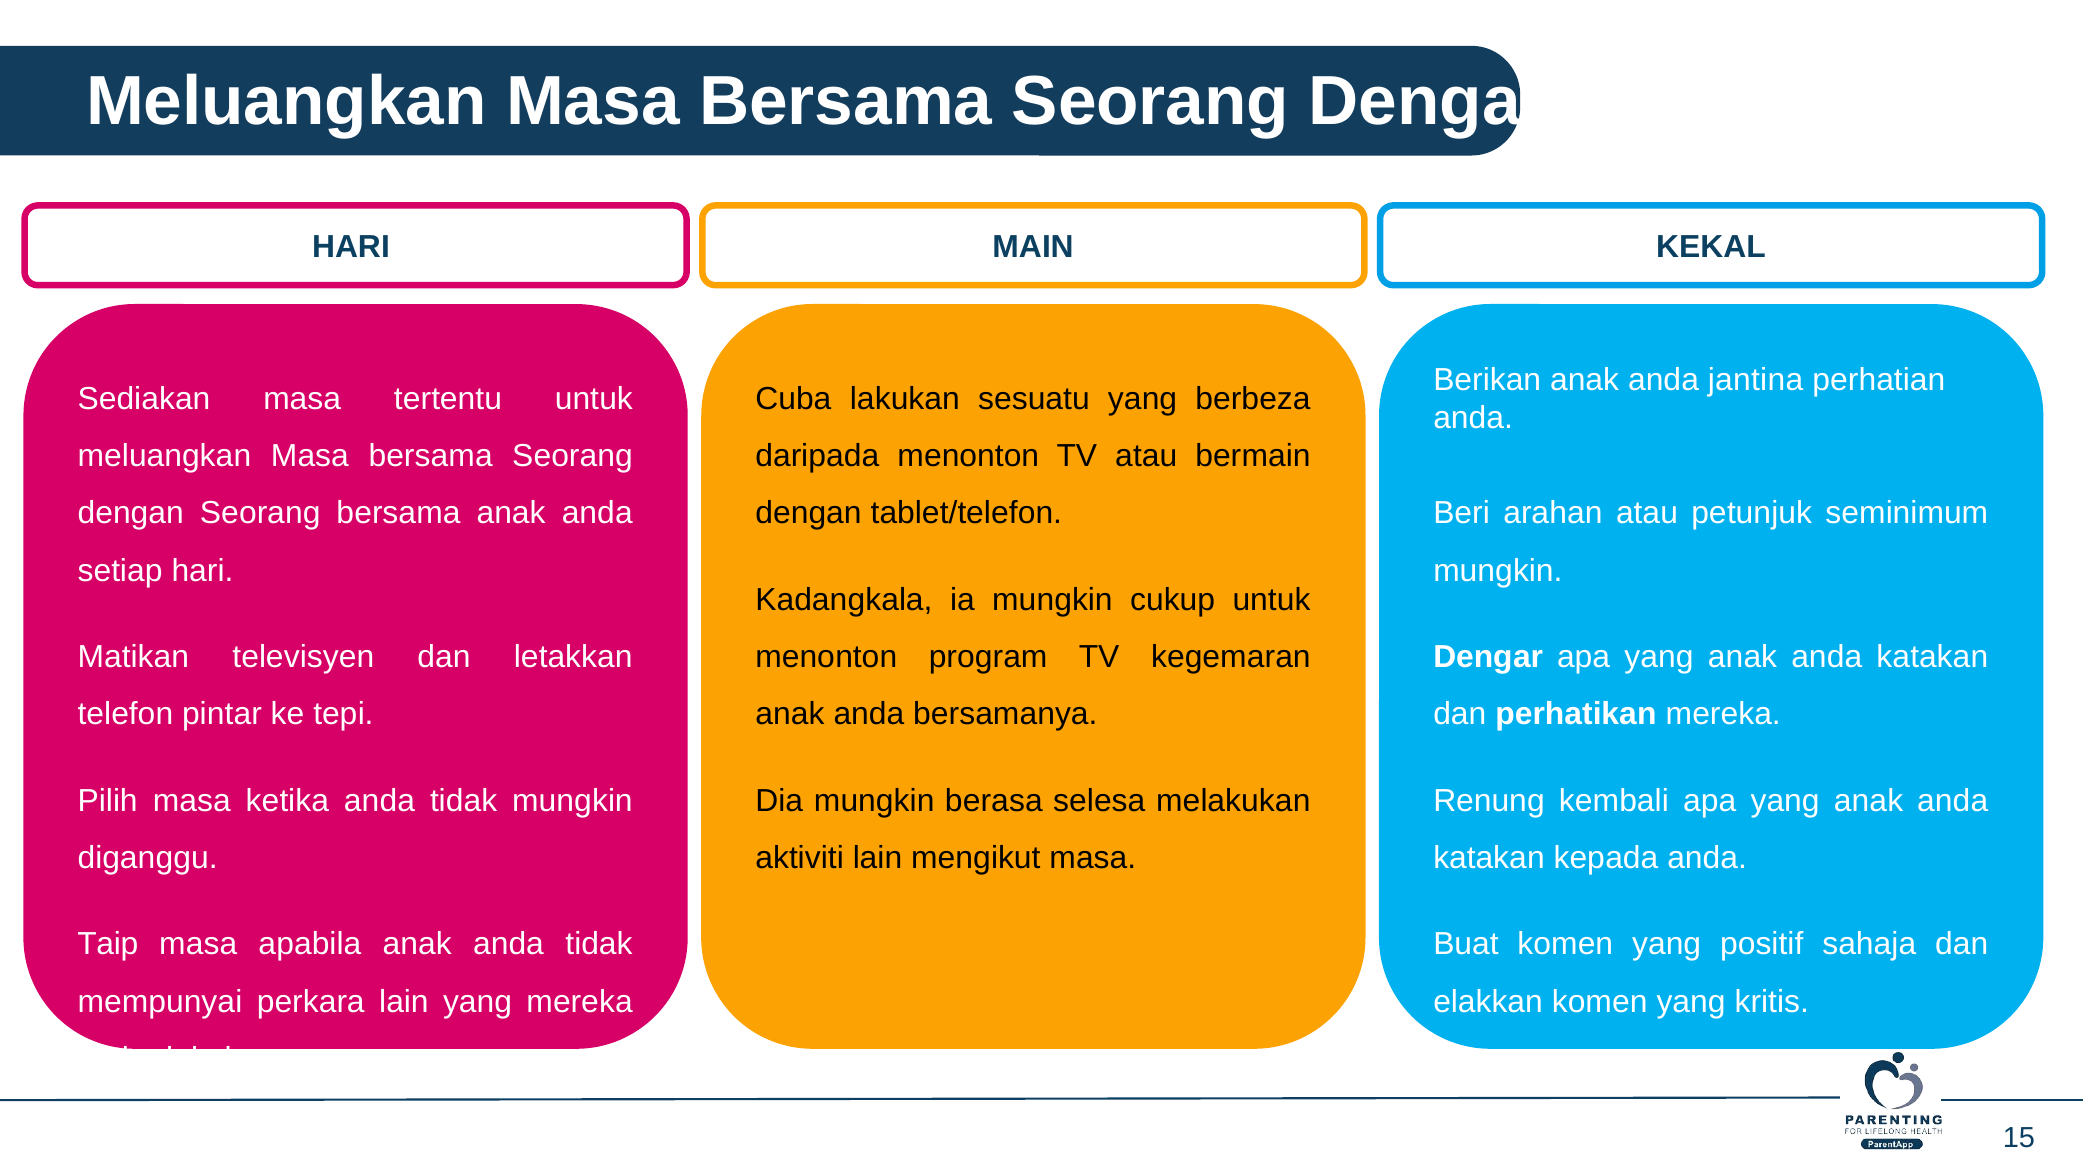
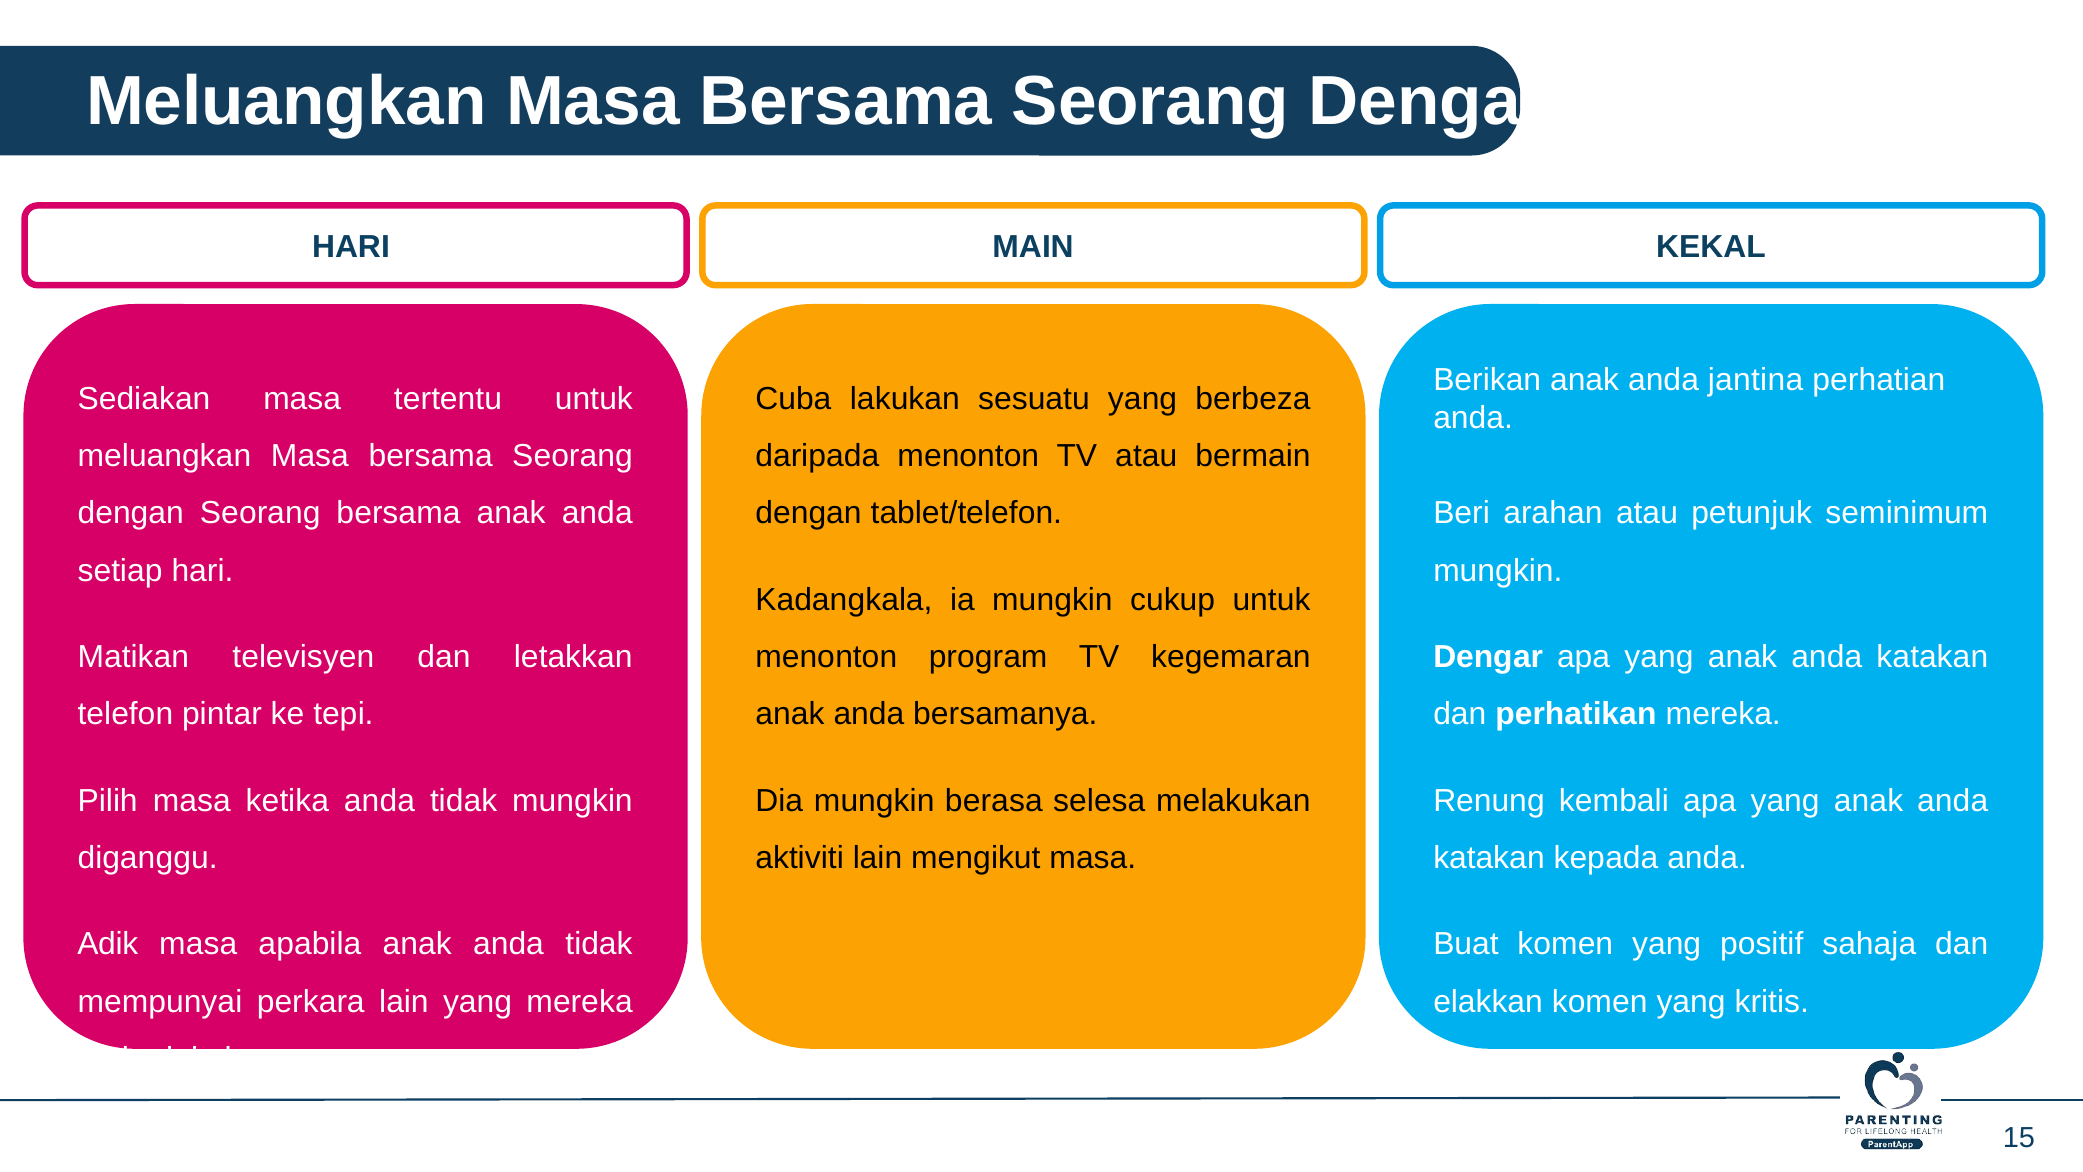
Taip: Taip -> Adik (108, 944)
